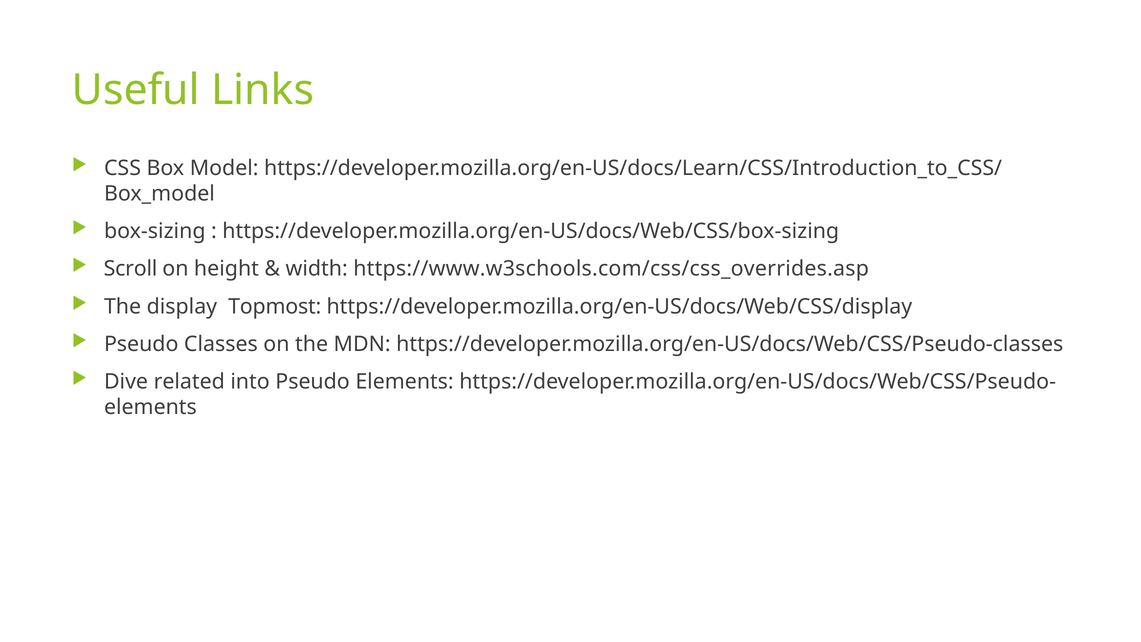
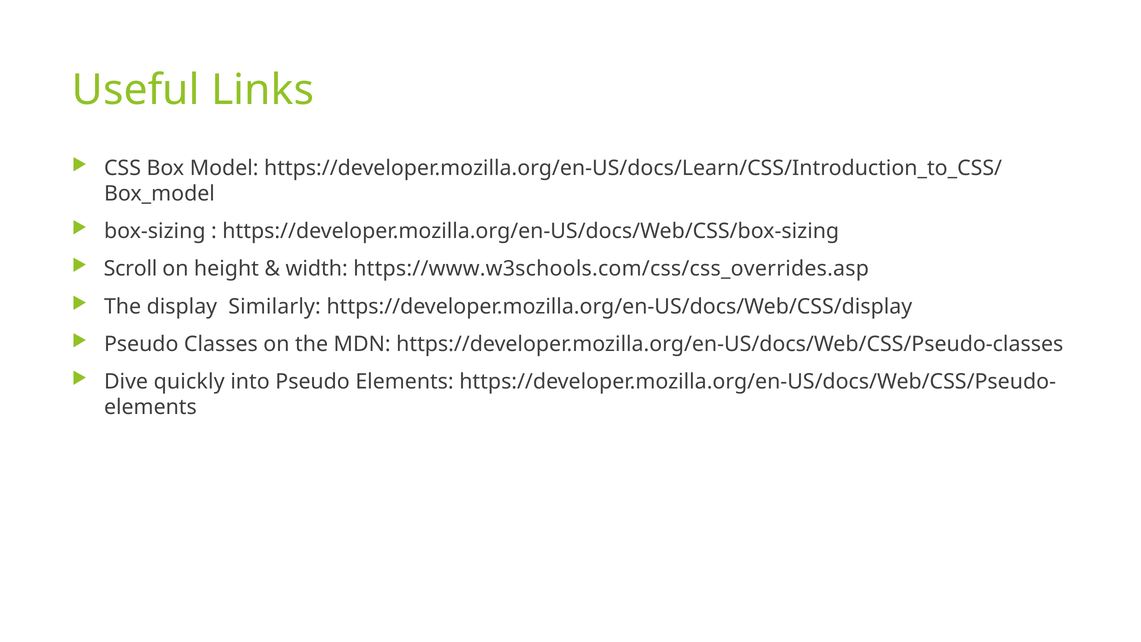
Topmost: Topmost -> Similarly (275, 306)
related: related -> quickly (189, 381)
